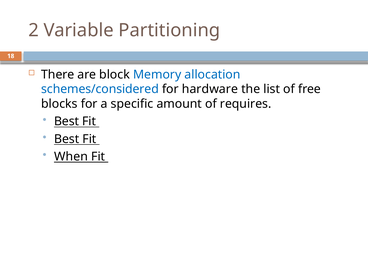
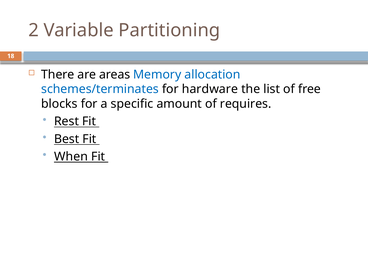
block: block -> areas (115, 74)
schemes/considered: schemes/considered -> schemes/terminates (100, 89)
Best: Best -> Rest (67, 121)
